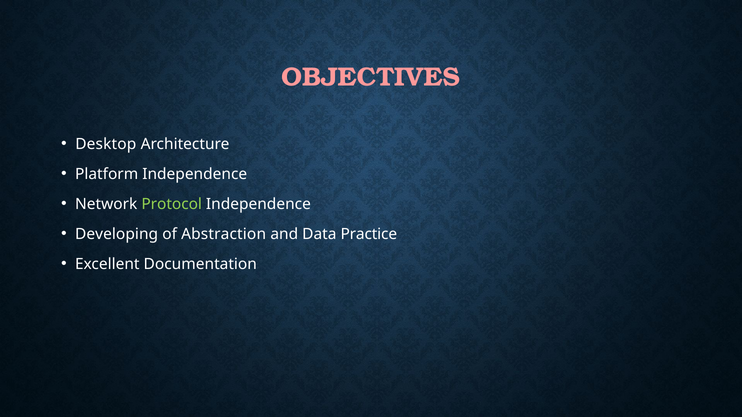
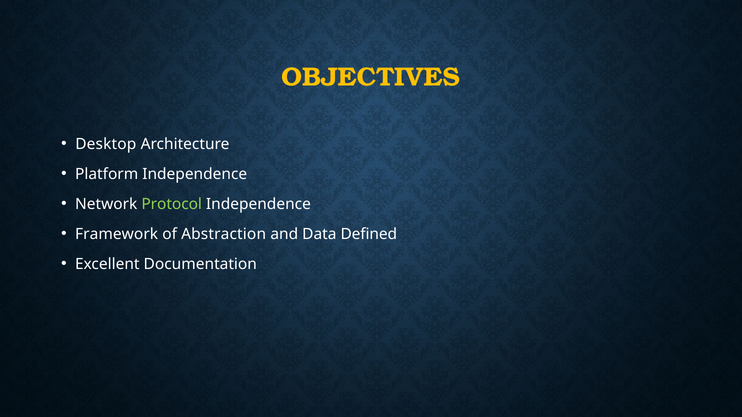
OBJECTIVES colour: pink -> yellow (371, 77)
Developing: Developing -> Framework (117, 234)
Practice: Practice -> Defined (369, 234)
